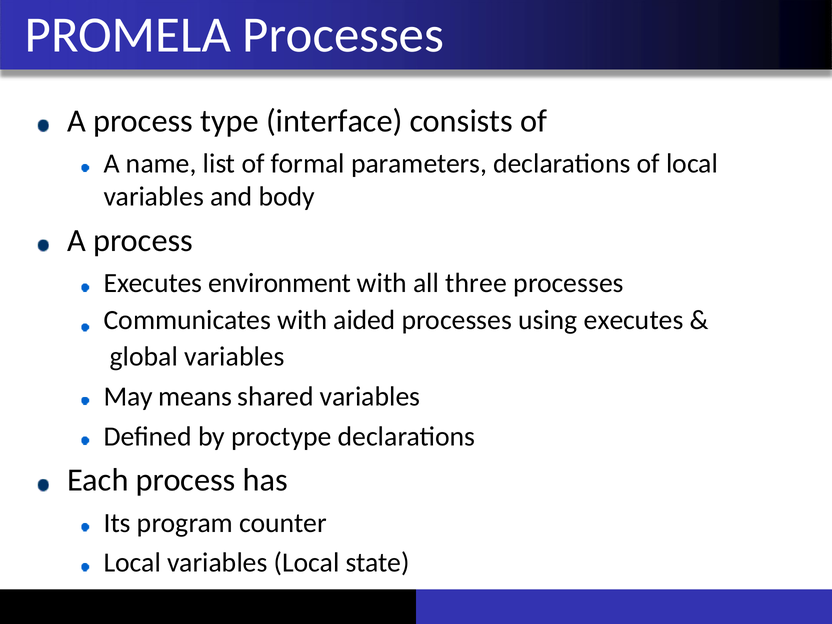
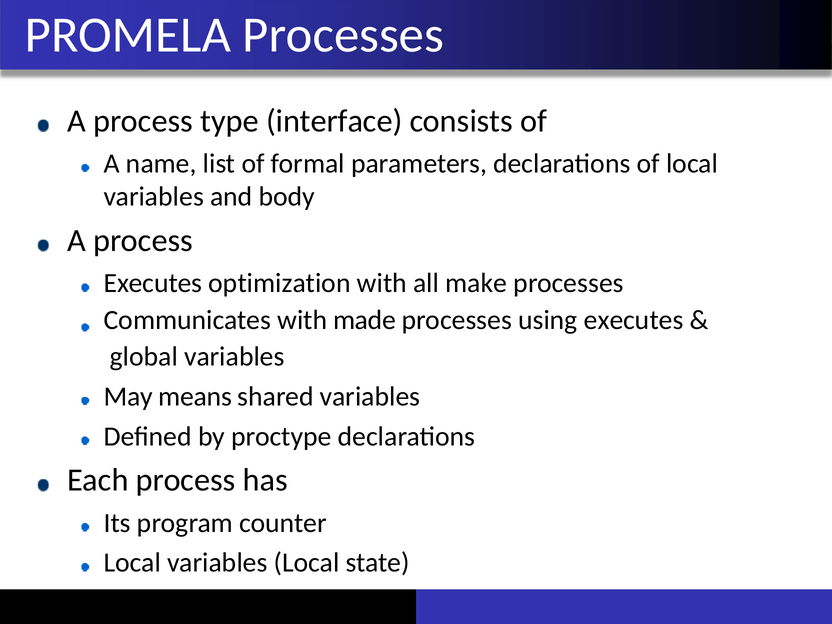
environment: environment -> optimization (279, 283)
three: three -> make (476, 283)
aided: aided -> made (365, 320)
